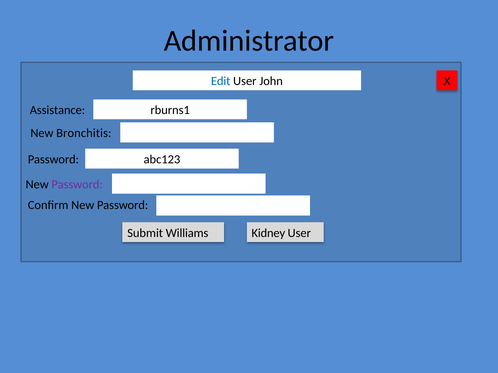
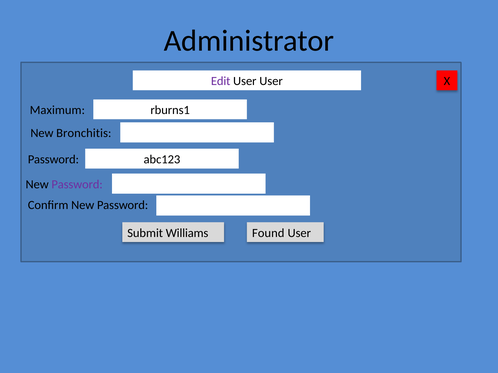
Edit colour: blue -> purple (221, 81)
User John: John -> User (271, 81)
Assistance: Assistance -> Maximum (57, 110)
Kidney: Kidney -> Found (268, 233)
